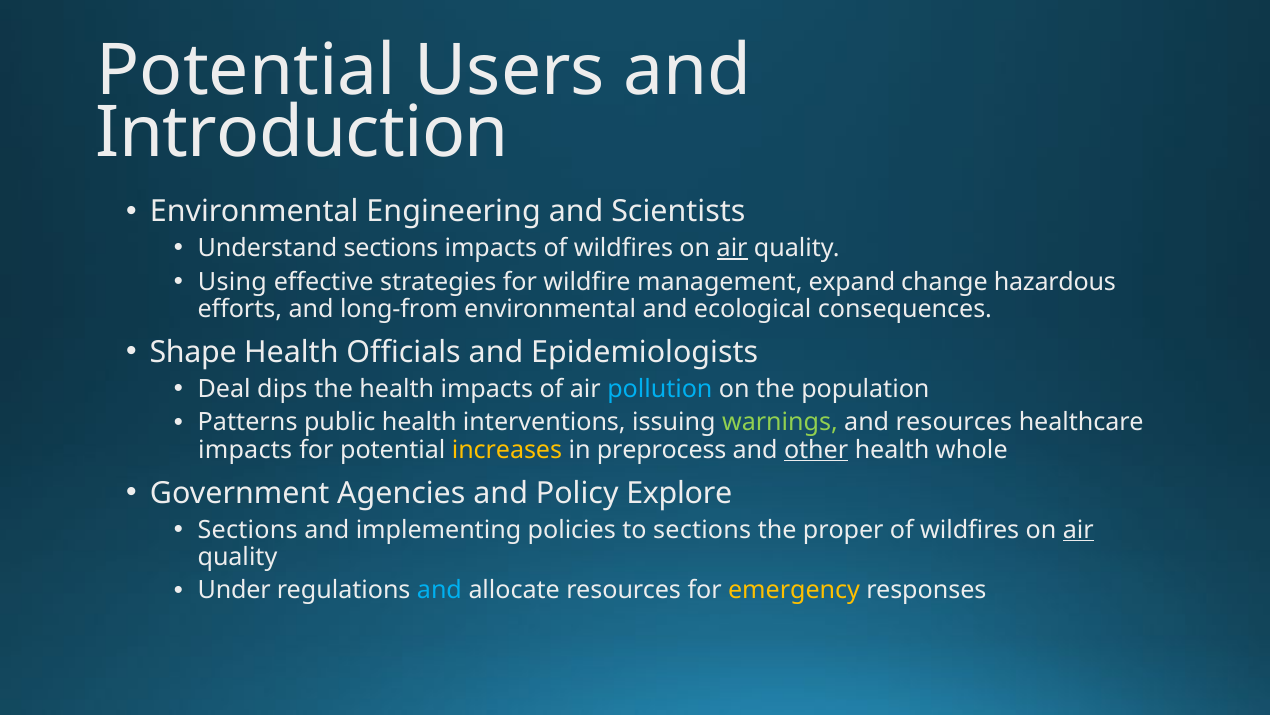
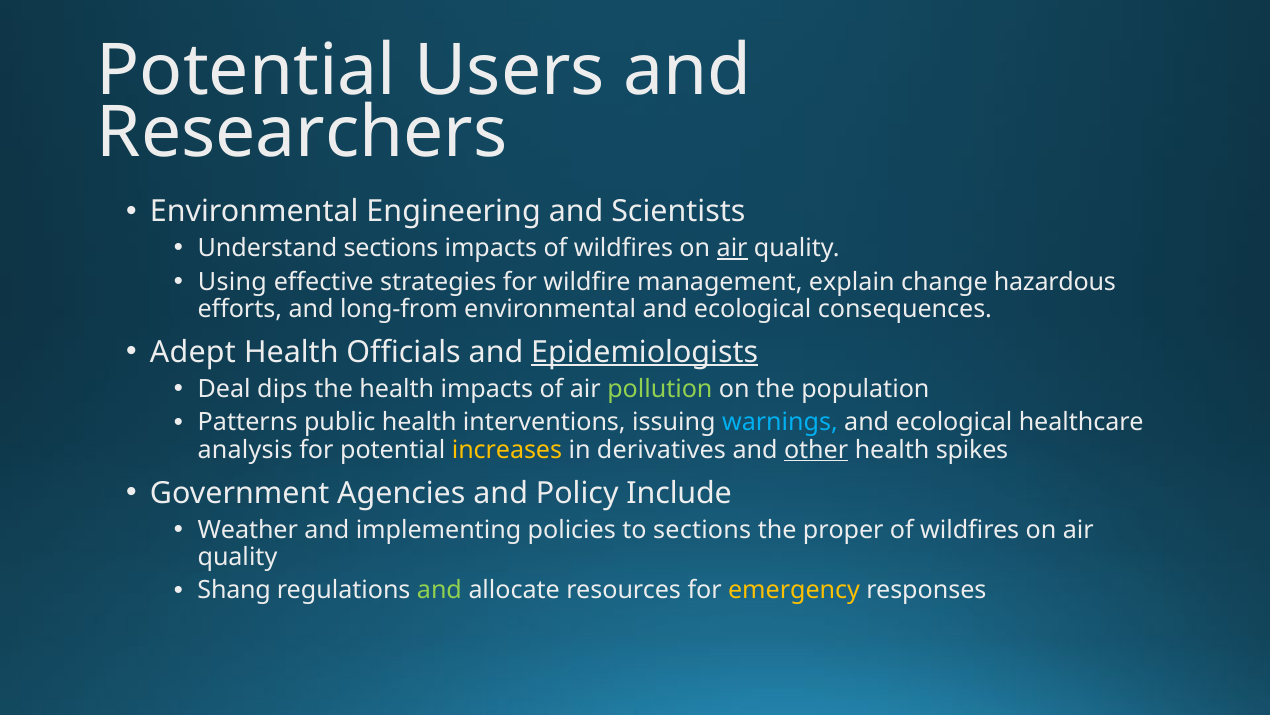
Introduction: Introduction -> Researchers (302, 133)
expand: expand -> explain (852, 282)
Shape: Shape -> Adept (193, 352)
Epidemiologists underline: none -> present (645, 352)
pollution colour: light blue -> light green (660, 389)
warnings colour: light green -> light blue (780, 422)
resources: resources -> ecological (954, 422)
impacts: impacts -> analysis (245, 449)
preprocess: preprocess -> derivatives (662, 449)
whole: whole -> spikes (972, 449)
Explore: Explore -> Include (679, 493)
Sections: Sections -> Weather (248, 529)
air underline: present -> none (1078, 529)
Under: Under -> Shang (234, 590)
and colour: light blue -> light green (439, 590)
